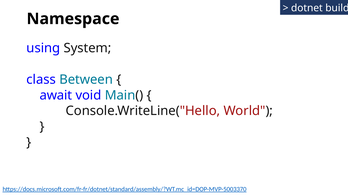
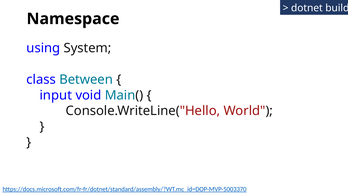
await: await -> input (56, 95)
